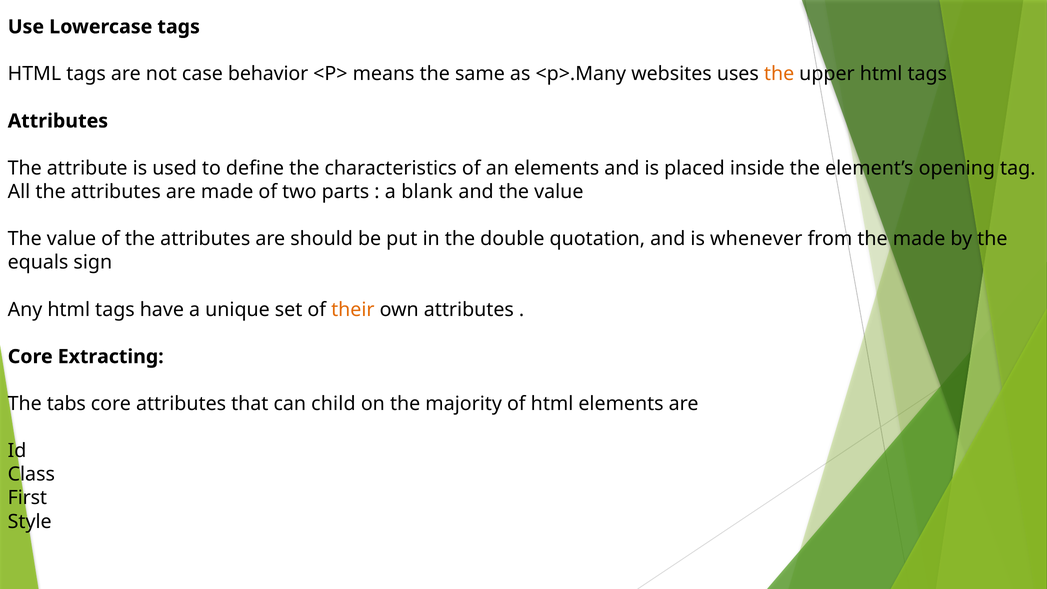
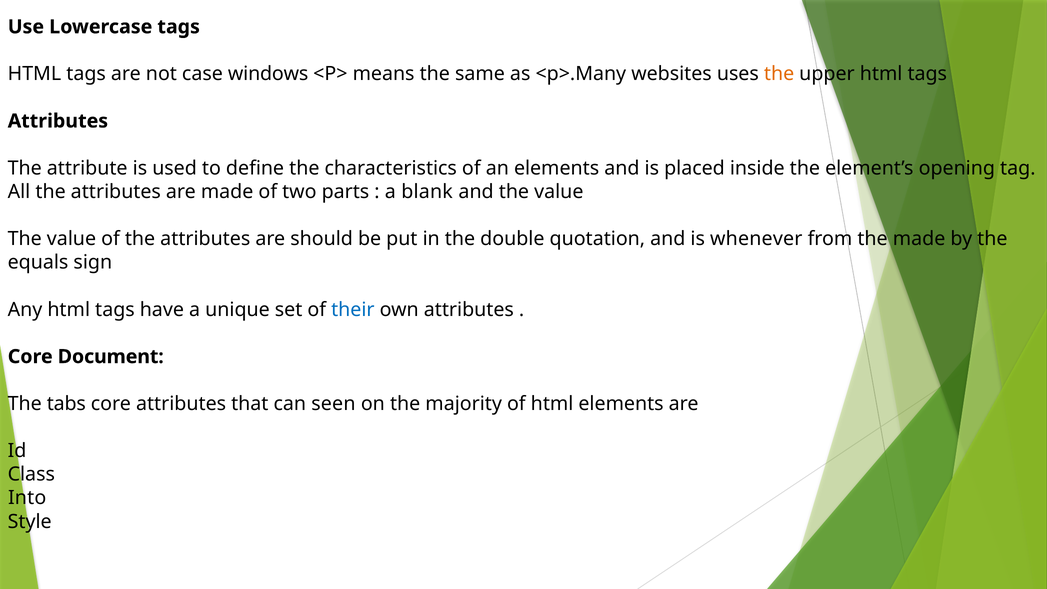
behavior: behavior -> windows (268, 74)
their colour: orange -> blue (353, 310)
Extracting: Extracting -> Document (111, 357)
child: child -> seen (333, 404)
First: First -> Into (27, 498)
